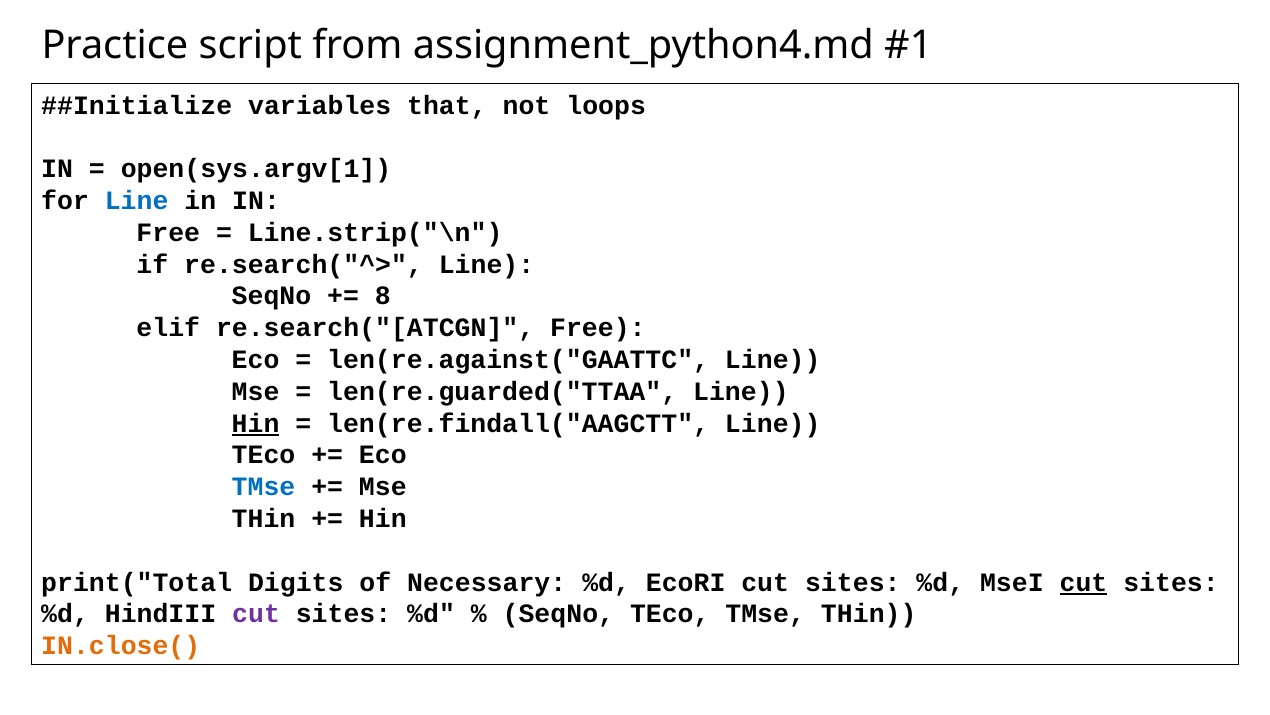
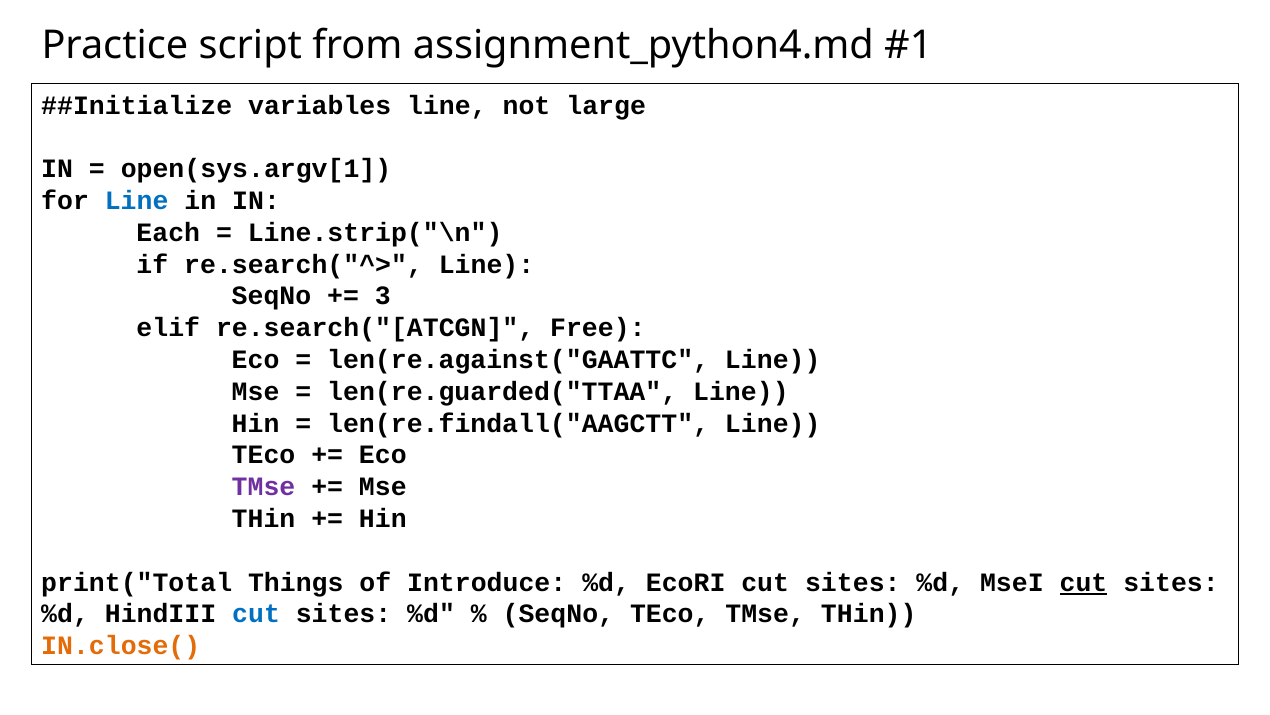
variables that: that -> line (447, 105)
loops: loops -> large (606, 105)
Free: Free -> Each (168, 232)
8: 8 -> 3 (383, 296)
Hin underline: present -> none (256, 423)
TMse colour: blue -> purple (264, 487)
Digits: Digits -> Things (296, 582)
Necessary: Necessary -> Introduce (487, 582)
cut colour: purple -> blue (256, 614)
